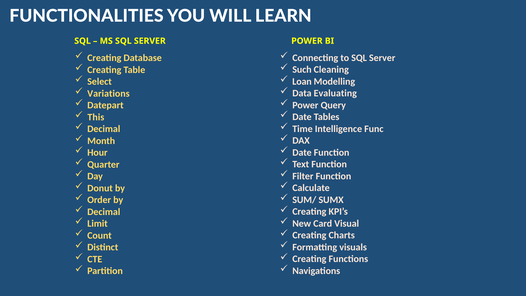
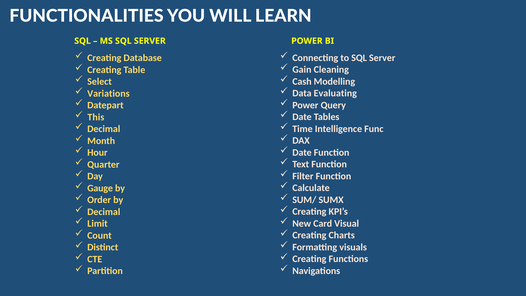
Such: Such -> Gain (302, 70)
Loan: Loan -> Cash (302, 81)
Donut: Donut -> Gauge (100, 188)
